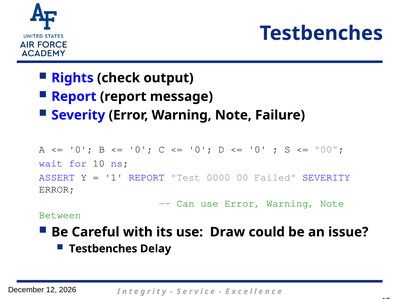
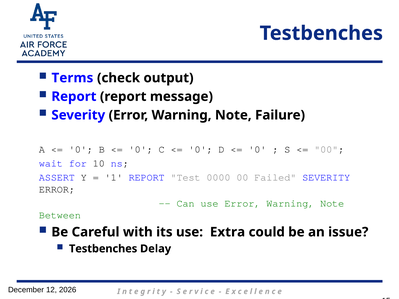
Rights: Rights -> Terms (72, 78)
Draw: Draw -> Extra (228, 232)
